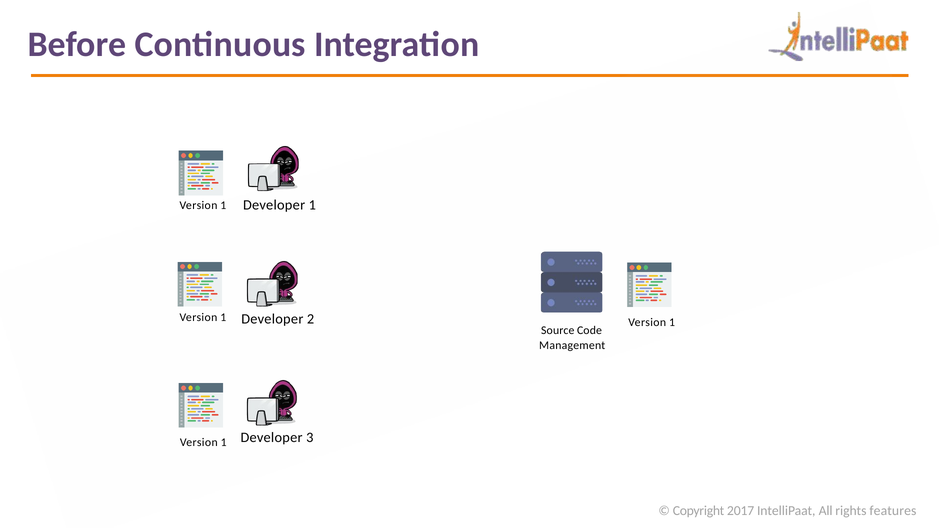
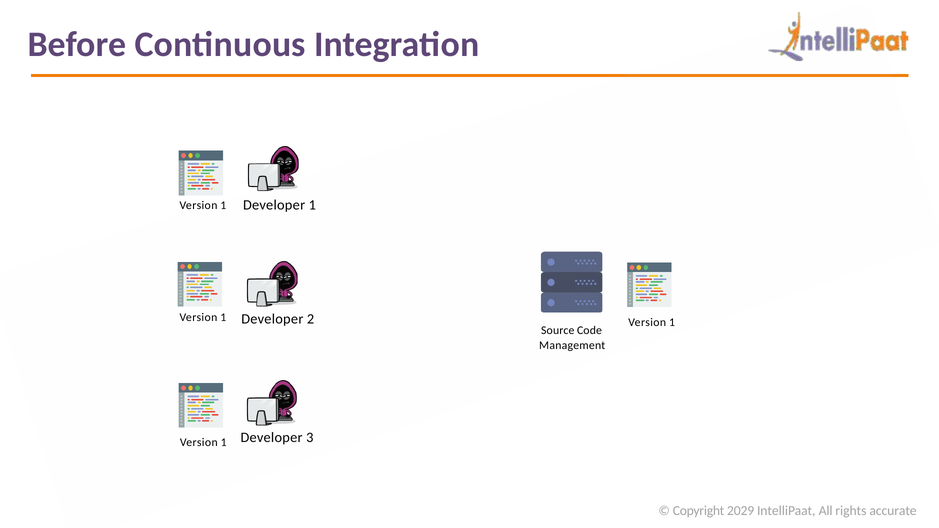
2017: 2017 -> 2029 (741, 511)
features: features -> accurate (893, 511)
